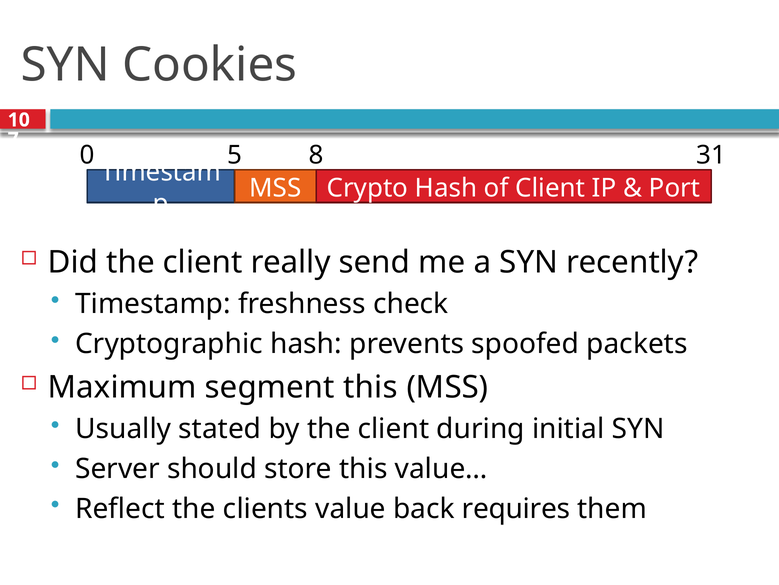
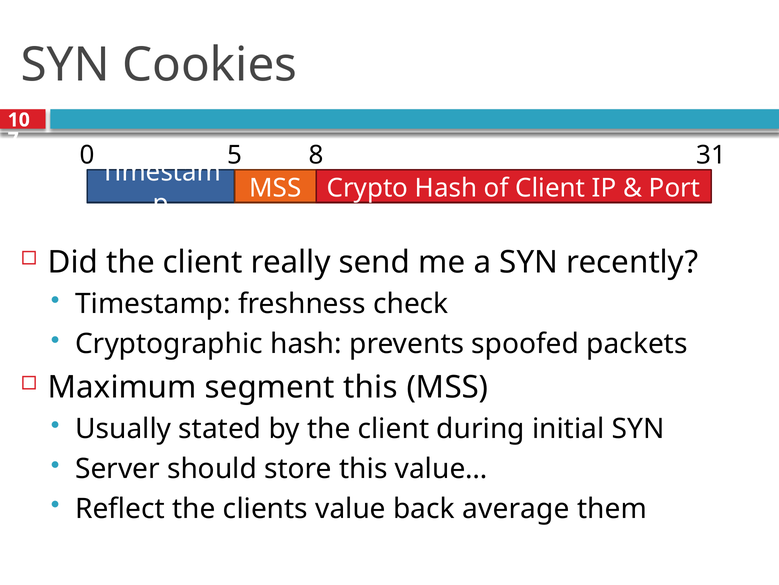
requires: requires -> average (516, 508)
